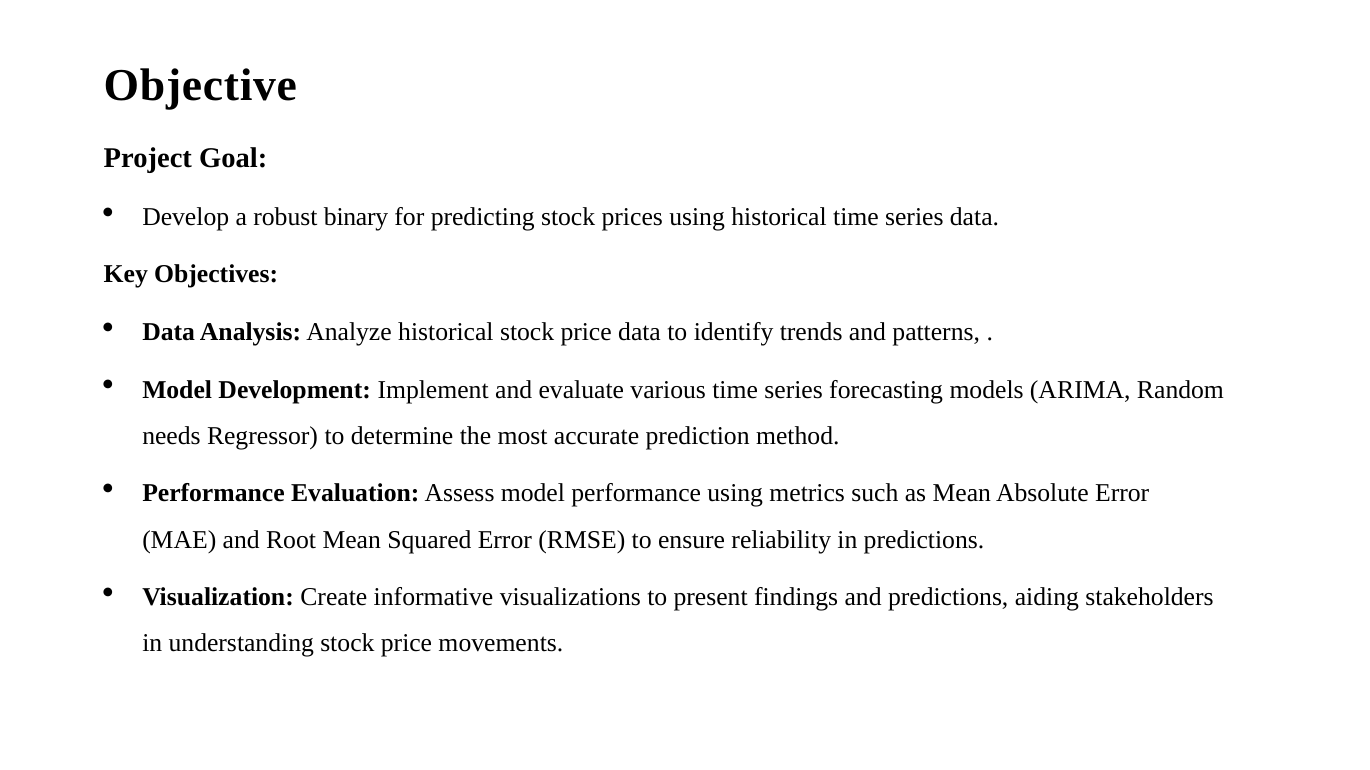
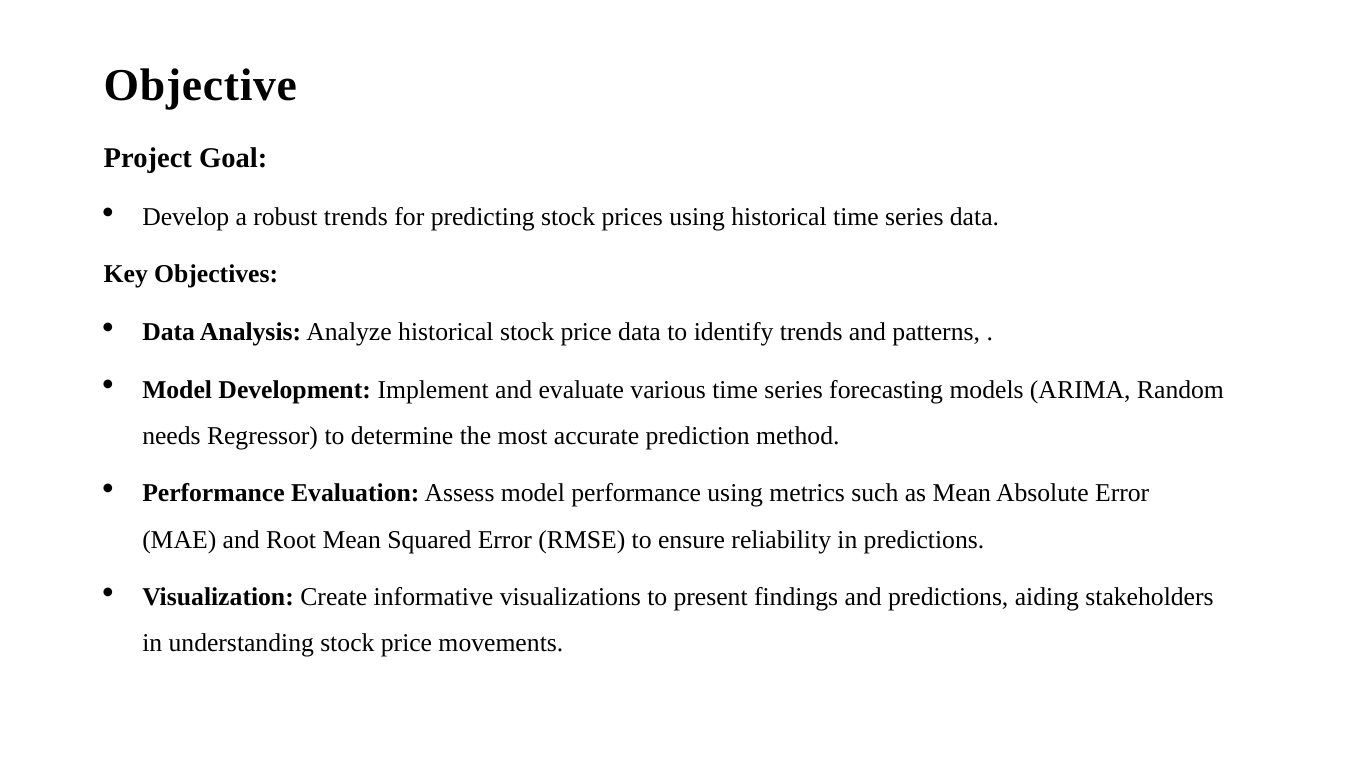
robust binary: binary -> trends (356, 217)
